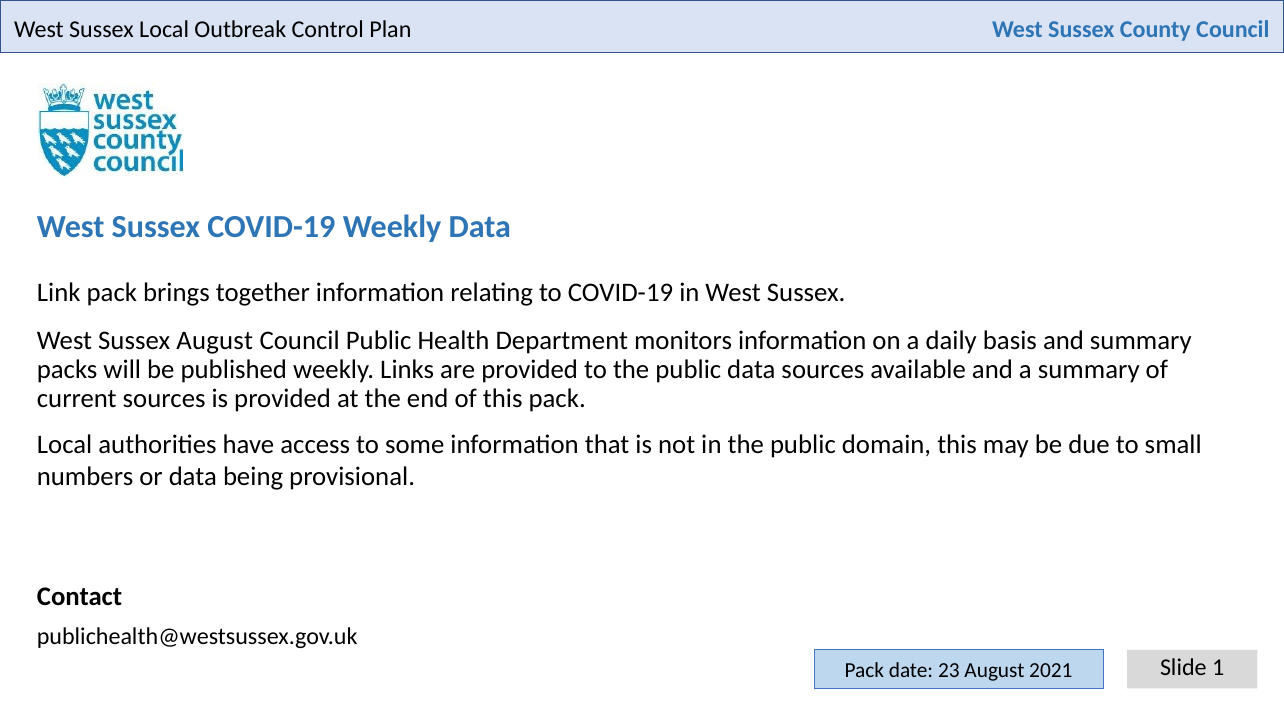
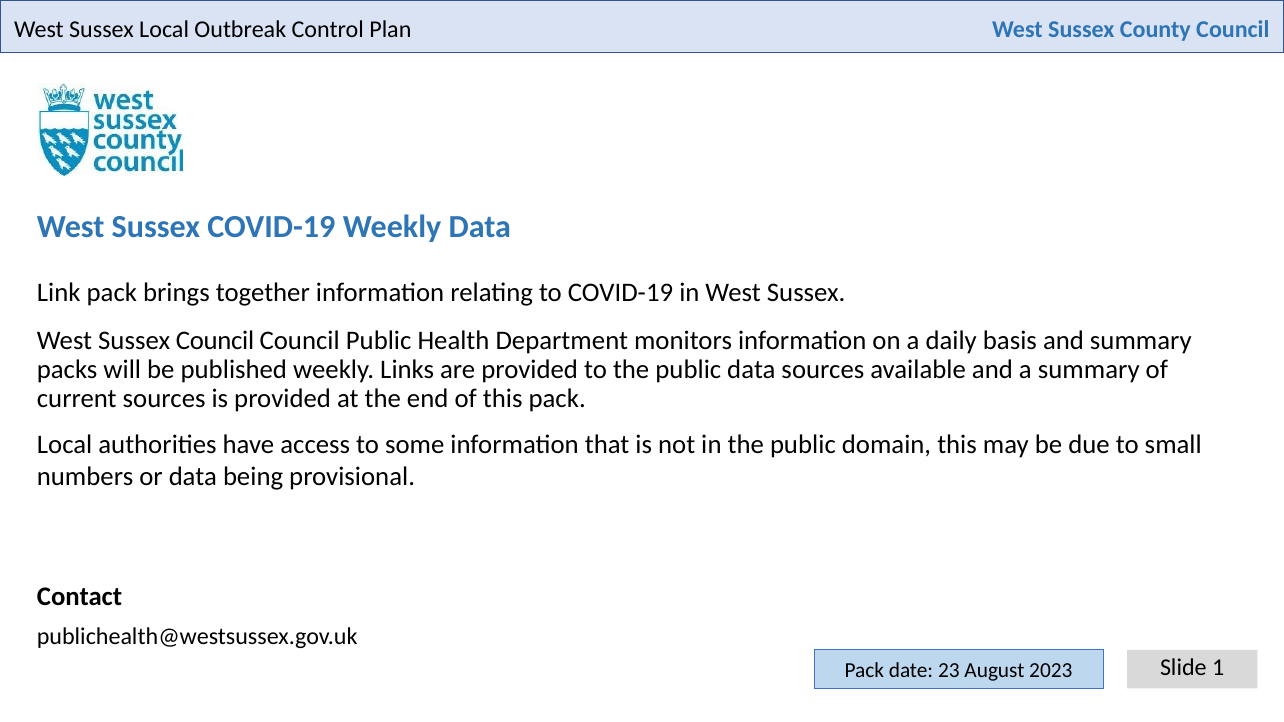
Sussex August: August -> Council (215, 341)
2021: 2021 -> 2023 (1051, 671)
